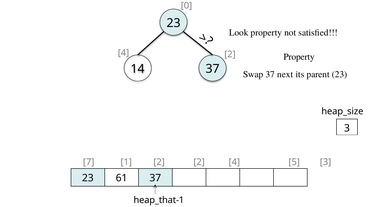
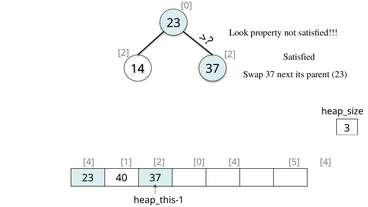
4: 4 -> 2 (123, 53)
Property: Property -> Satisfied (299, 57)
7: 7 -> 4 (89, 162)
2 2: 2 -> 0 (199, 162)
5 3: 3 -> 4 (326, 162)
61: 61 -> 40 (122, 178)
heap_that-1: heap_that-1 -> heap_this-1 (159, 200)
